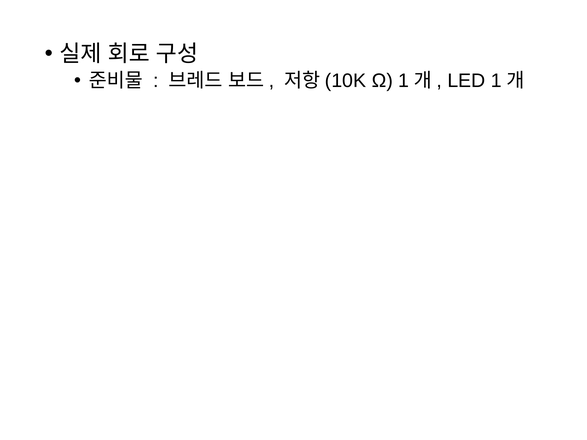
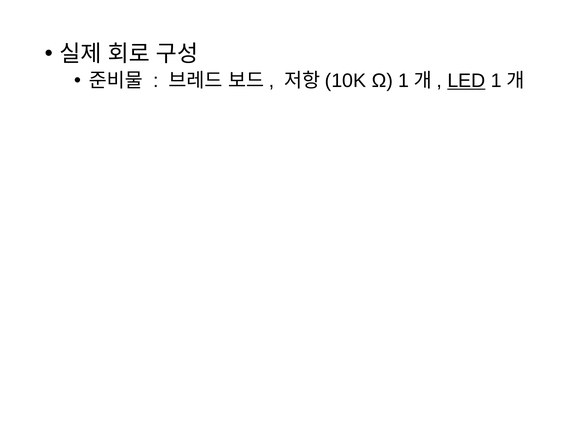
LED underline: none -> present (466, 81)
